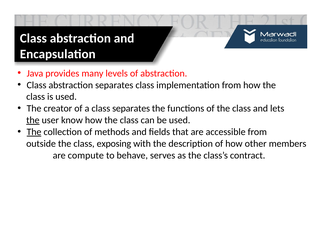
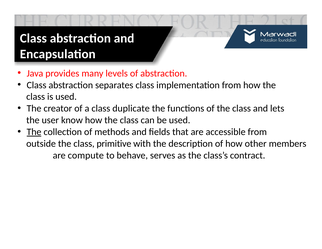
class separates: separates -> duplicate (131, 108)
the underline: present -> none (33, 120)
exposing: exposing -> primitive (114, 144)
